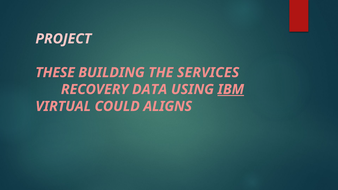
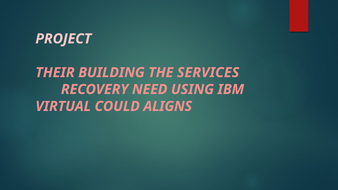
THESE: THESE -> THEIR (55, 73)
DATA: DATA -> NEED (150, 89)
IBM underline: present -> none (231, 89)
